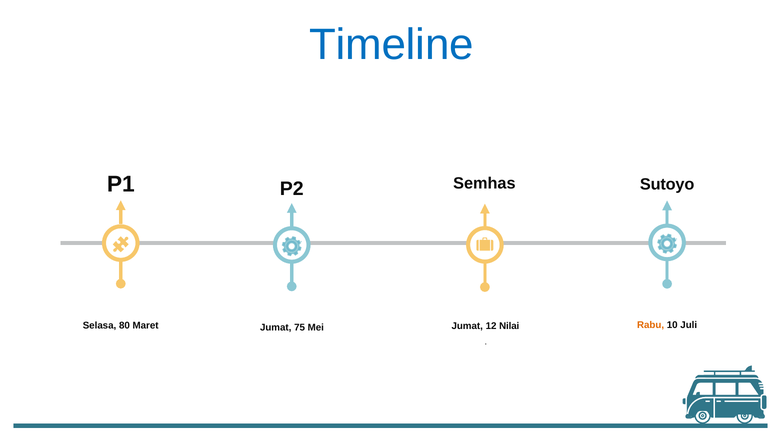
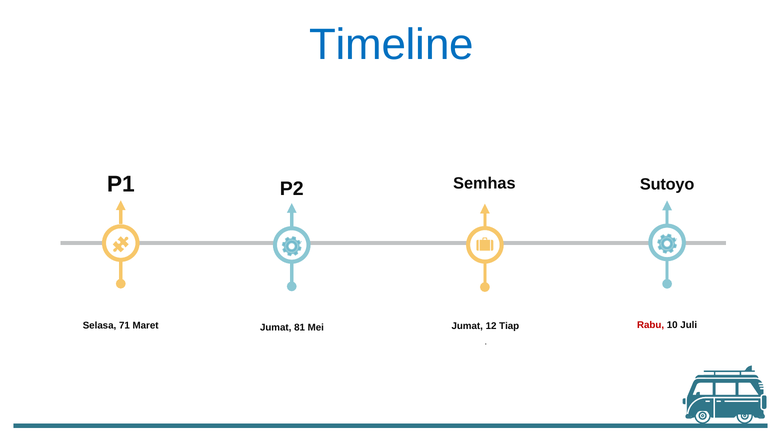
Rabu colour: orange -> red (651, 325)
80: 80 -> 71 (124, 326)
75: 75 -> 81 (300, 328)
Nilai: Nilai -> Tiap (509, 326)
